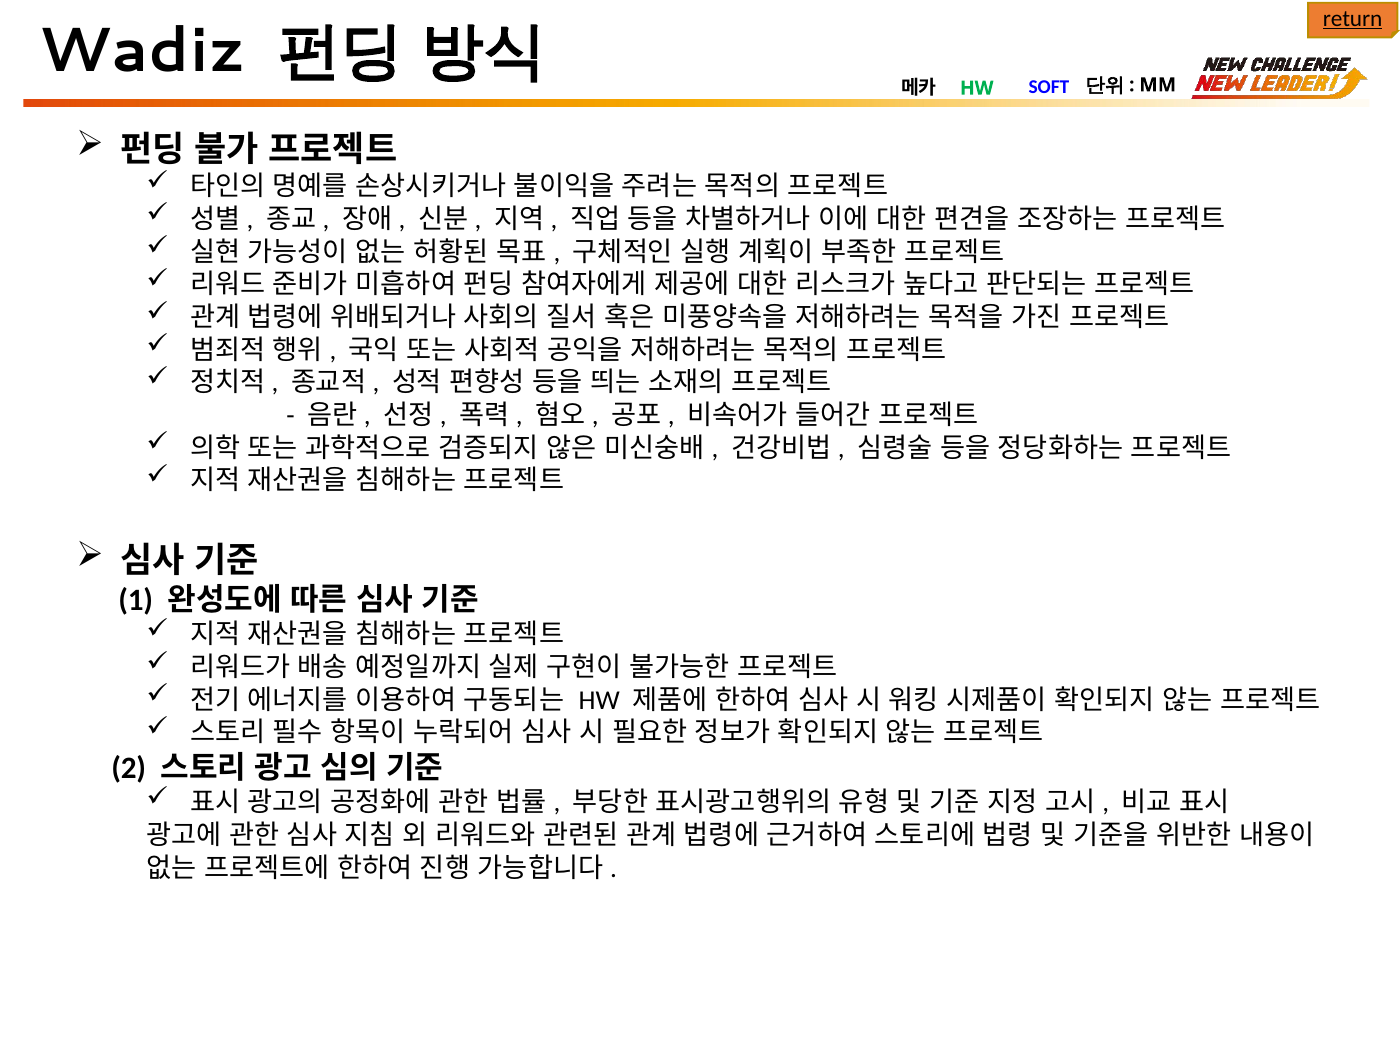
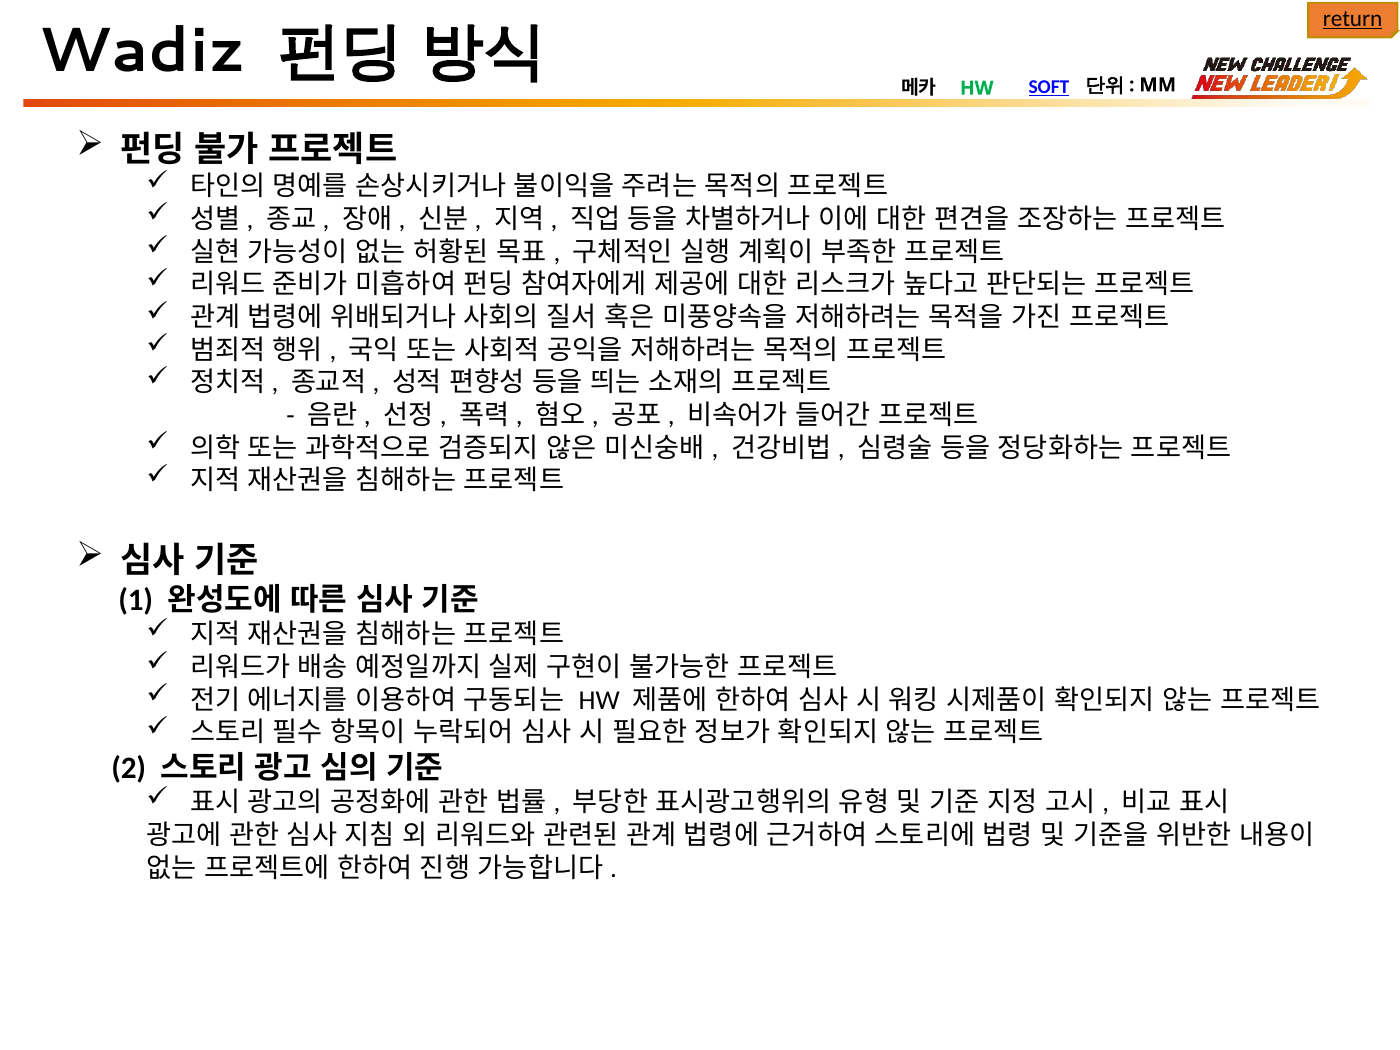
SOFT underline: none -> present (1049, 87)
